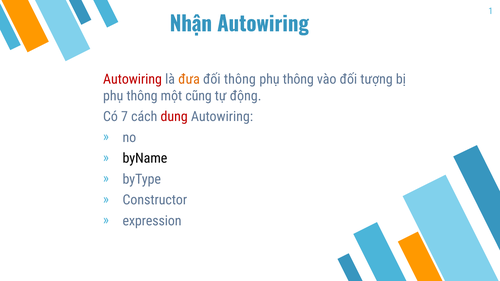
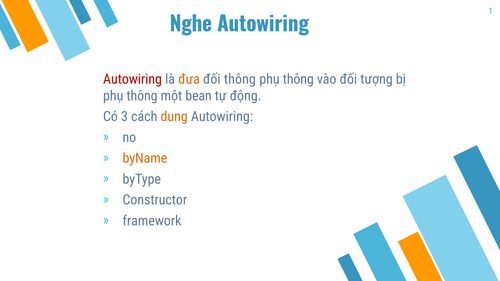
Nhận: Nhận -> Nghe (191, 24)
cũng: cũng -> bean (199, 96)
7: 7 -> 3 (124, 117)
dung colour: red -> orange (174, 117)
byName colour: black -> orange (145, 158)
expression: expression -> framework (152, 221)
